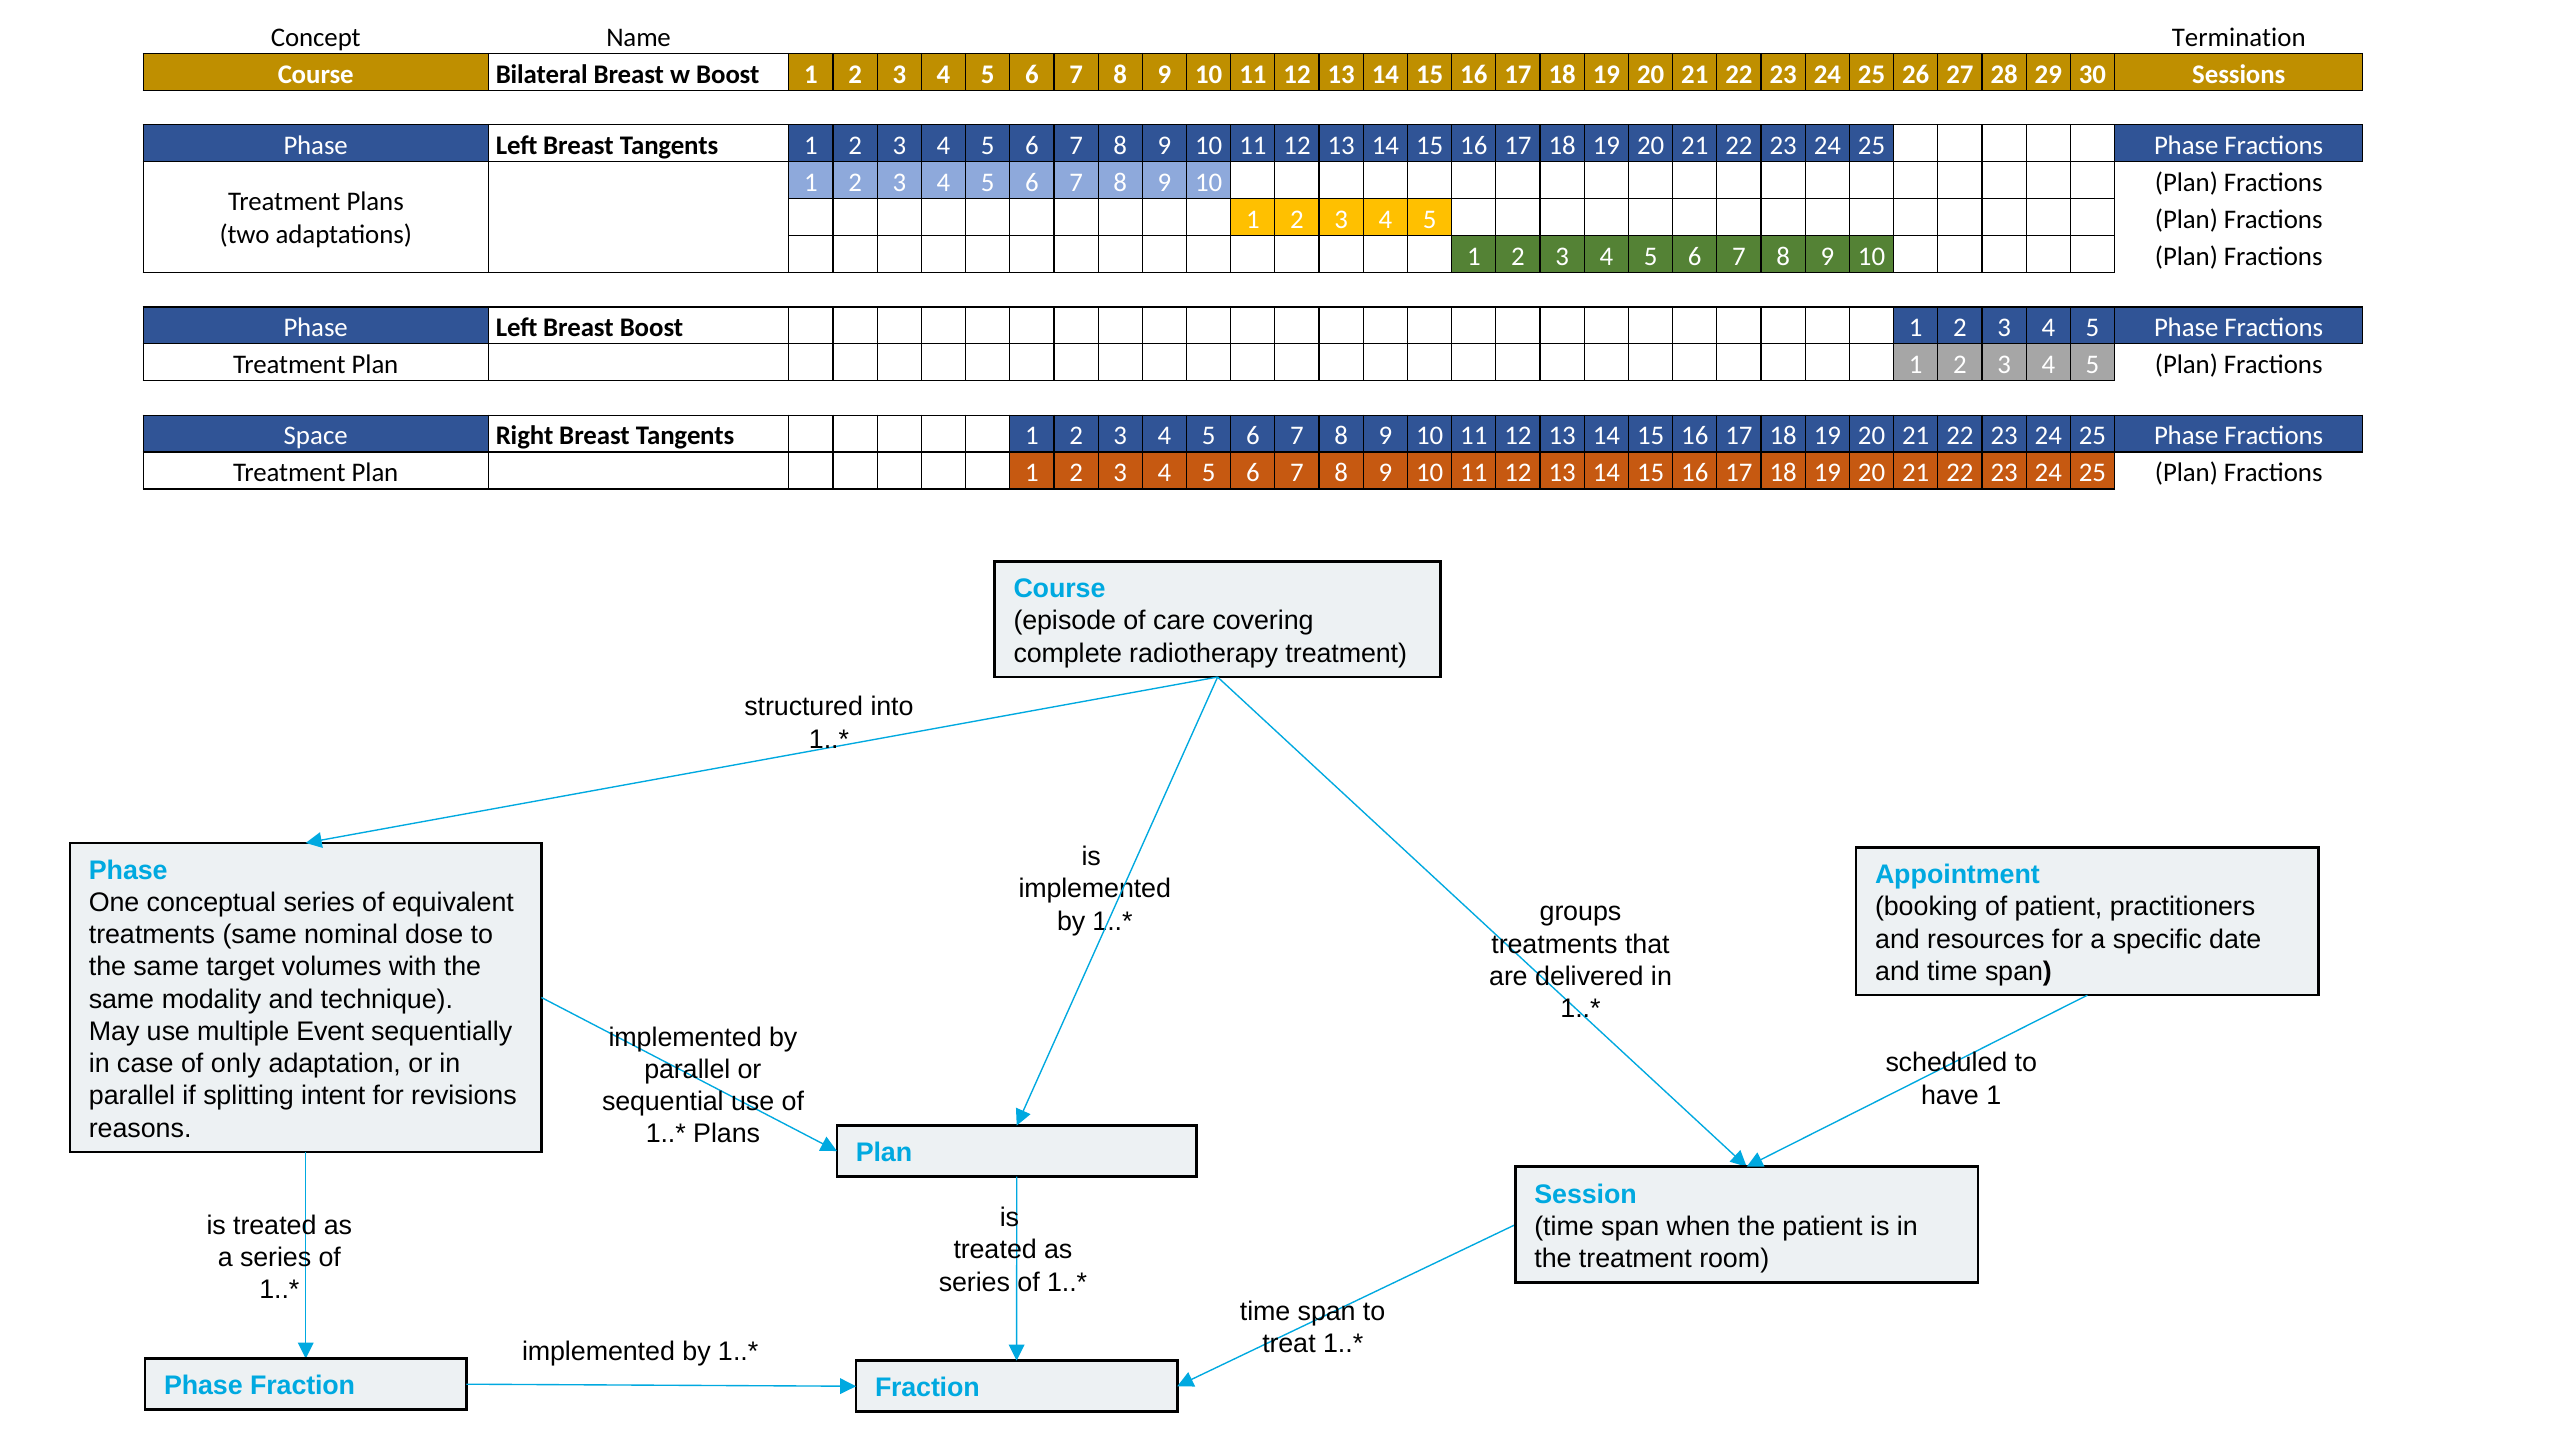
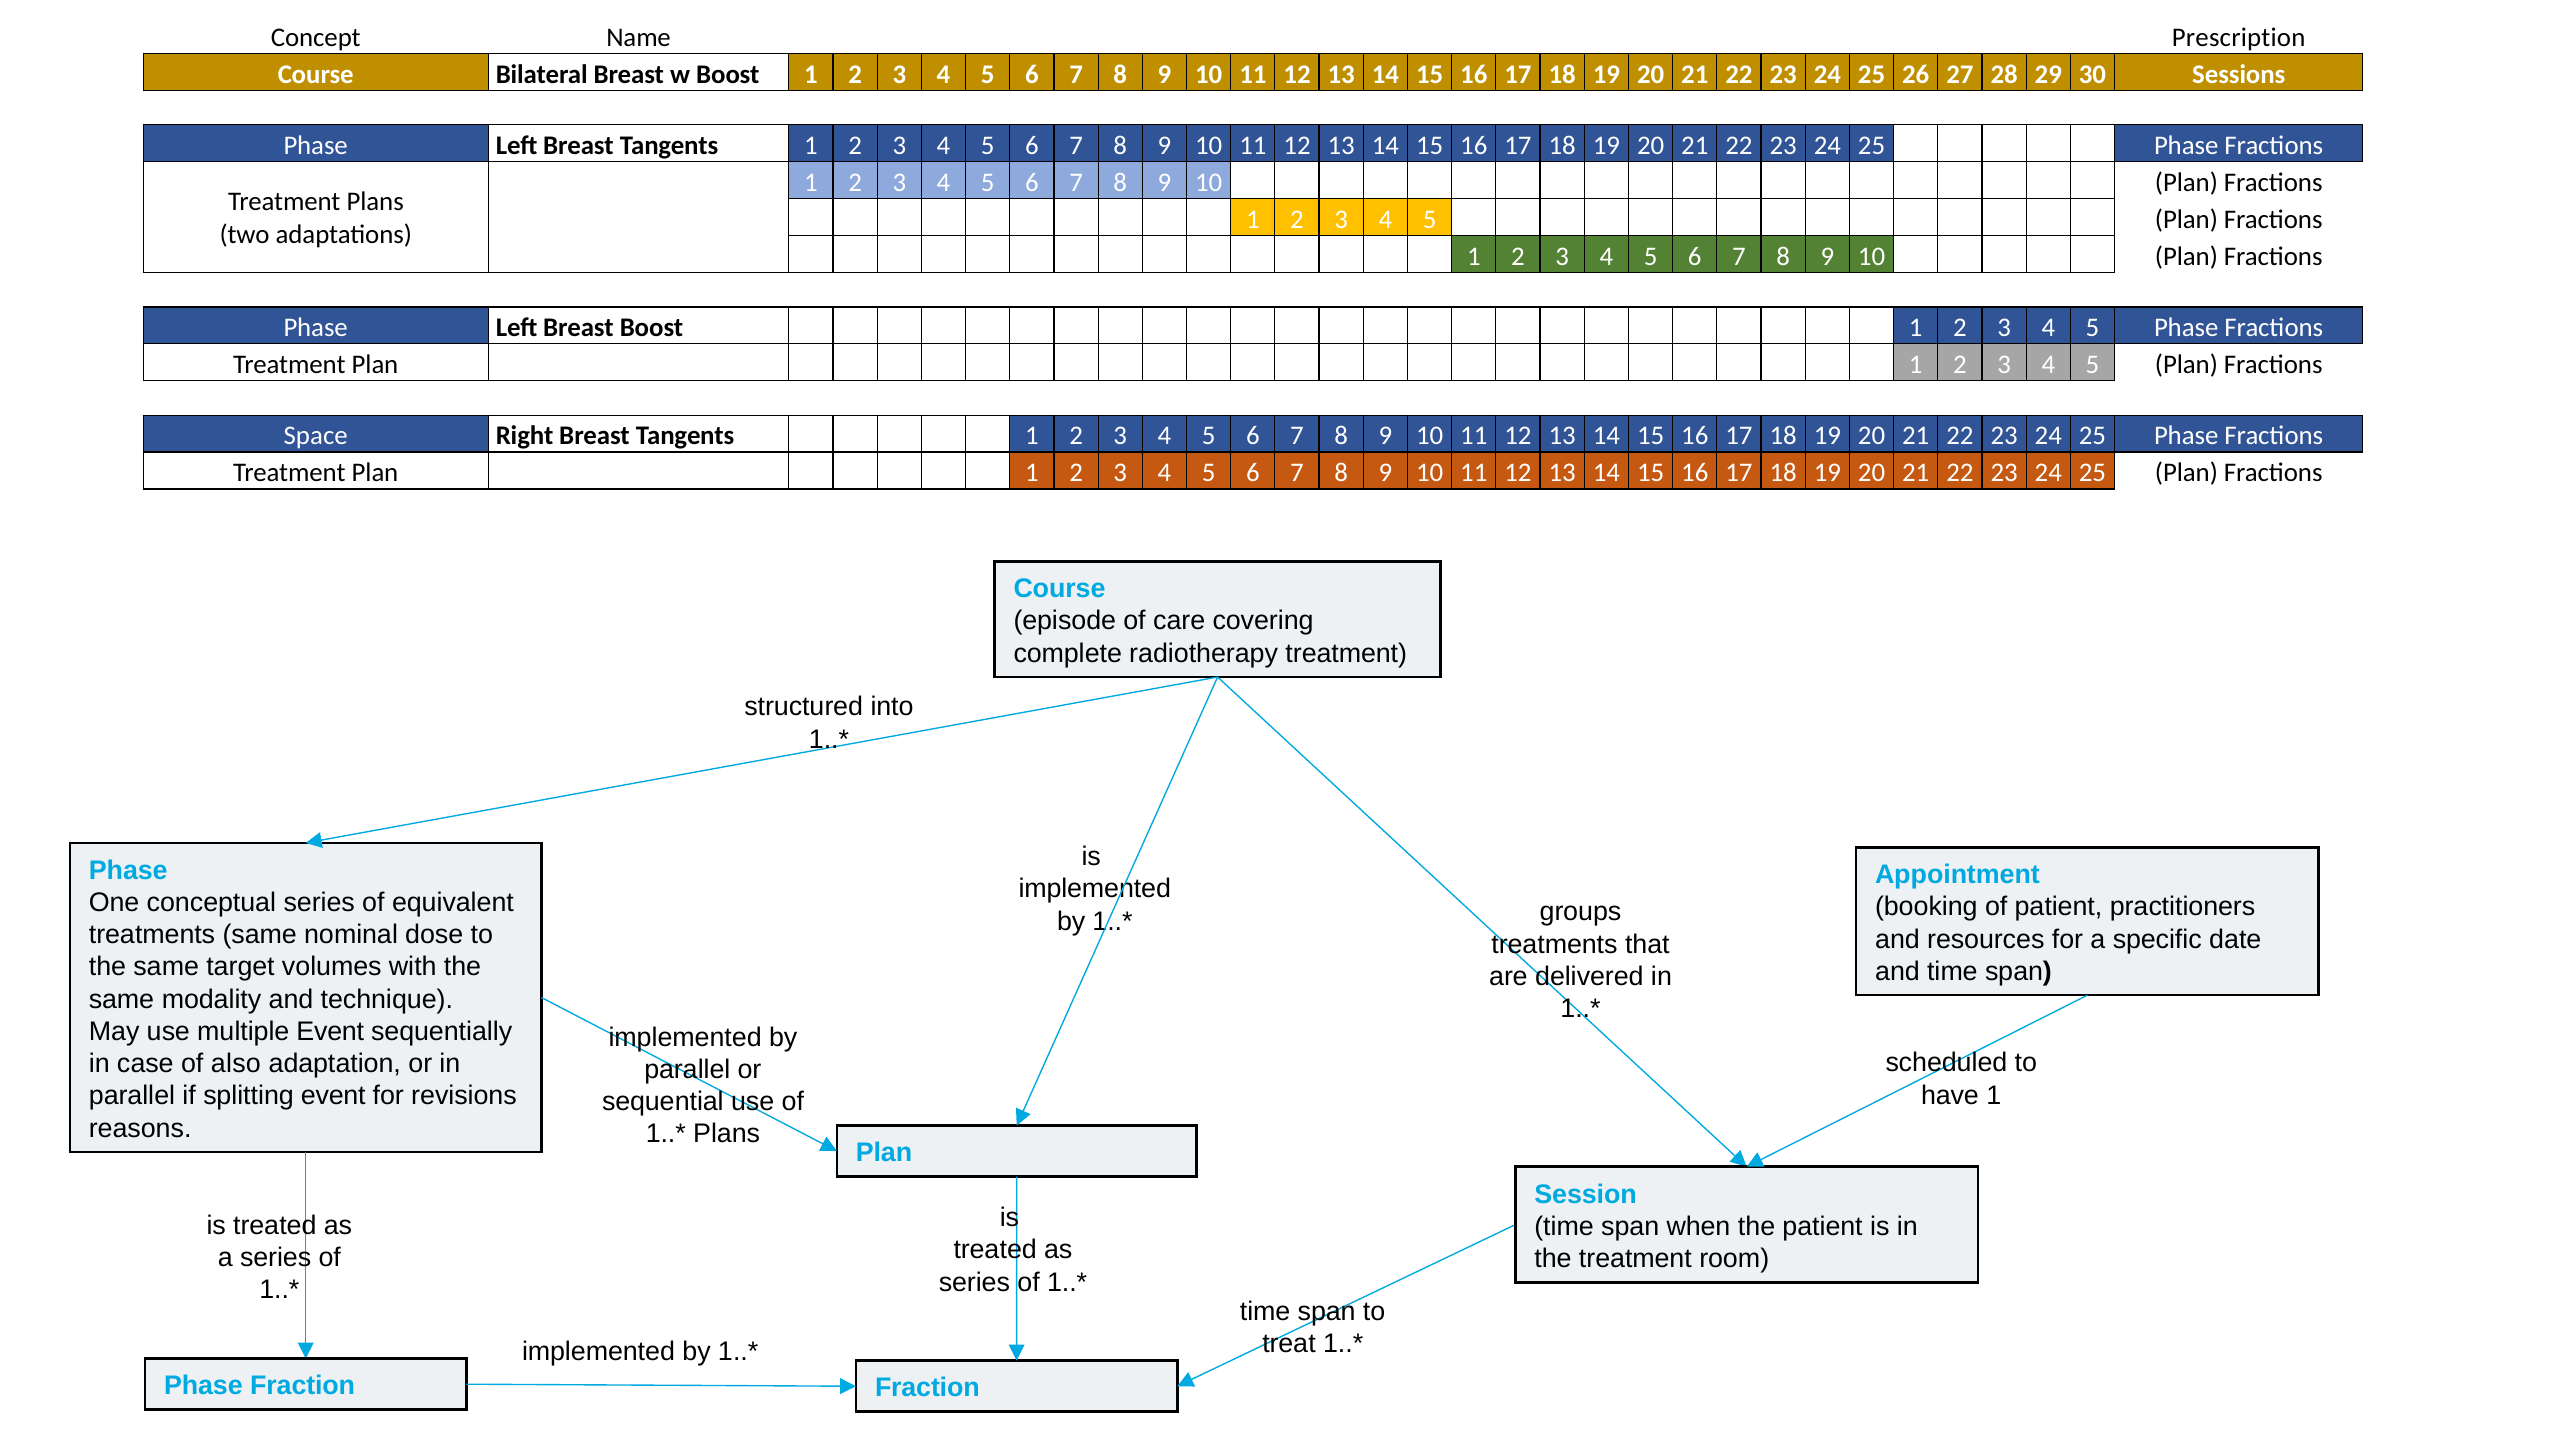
Termination: Termination -> Prescription (2239, 38)
only: only -> also (236, 1064)
splitting intent: intent -> event (333, 1096)
